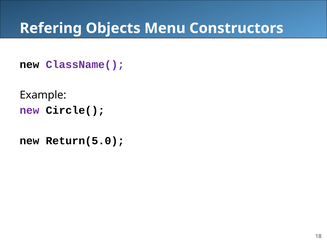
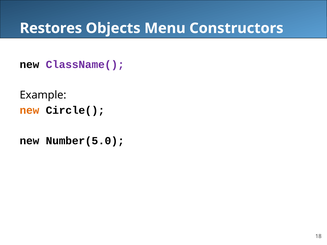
Refering: Refering -> Restores (51, 28)
new colour: purple -> orange (29, 110)
Return(5.0: Return(5.0 -> Number(5.0 (85, 141)
